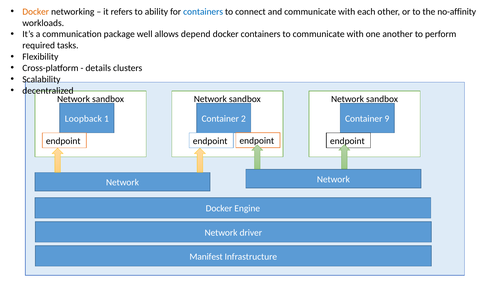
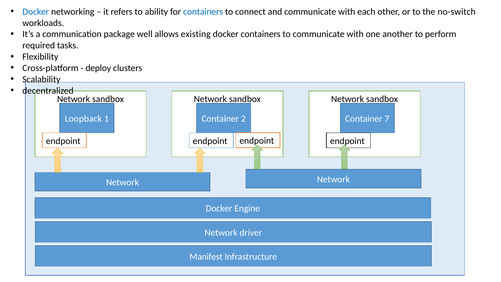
Docker colour: orange -> blue (36, 12)
no-affinity: no-affinity -> no-switch (457, 12)
depend: depend -> existing (196, 34)
details: details -> deploy (98, 68)
9: 9 -> 7 (387, 119)
